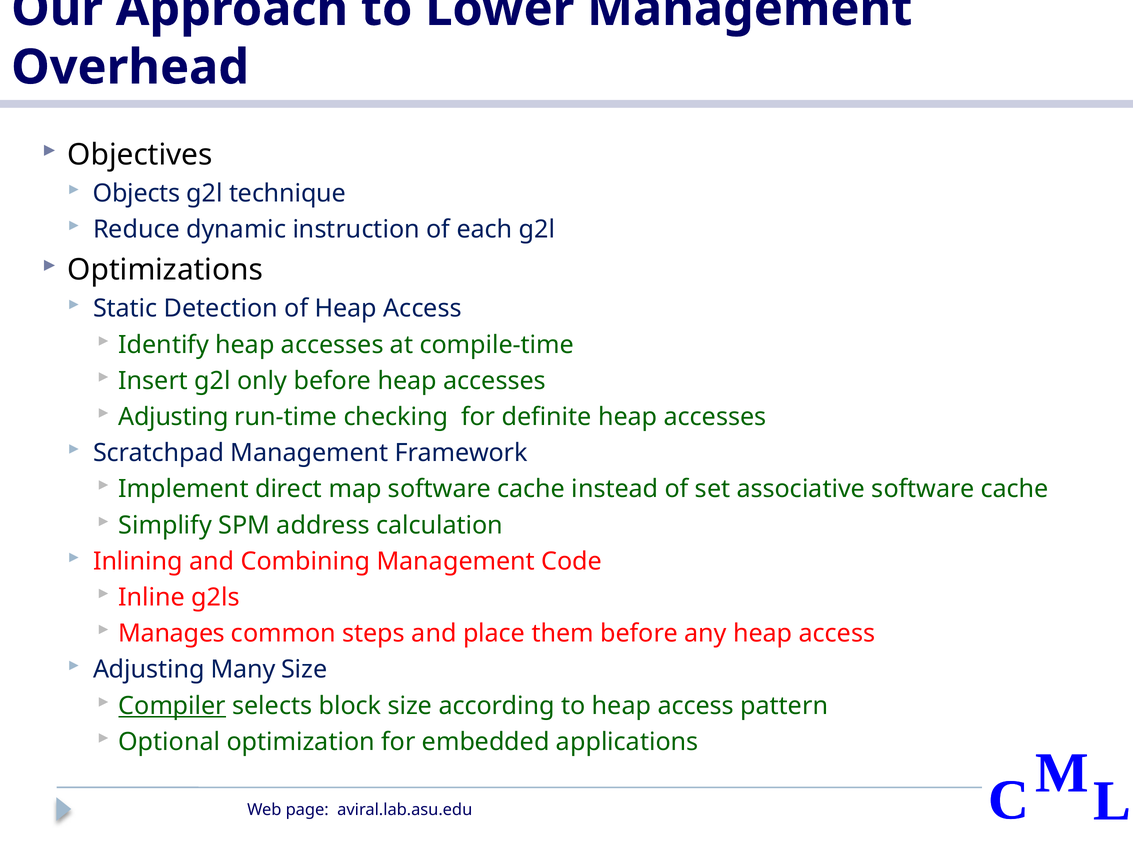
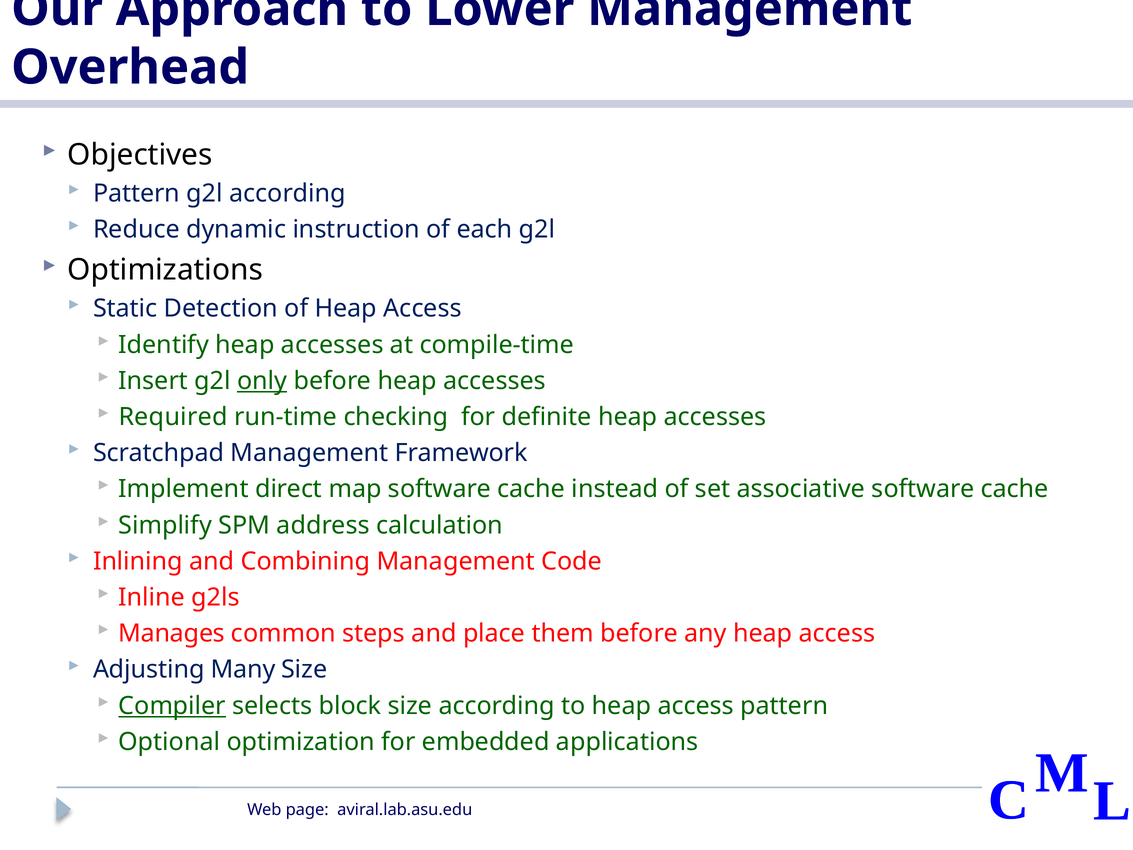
Objects: Objects -> Pattern (136, 193)
g2l technique: technique -> according (287, 193)
only underline: none -> present (262, 381)
Adjusting: Adjusting -> Required (173, 417)
